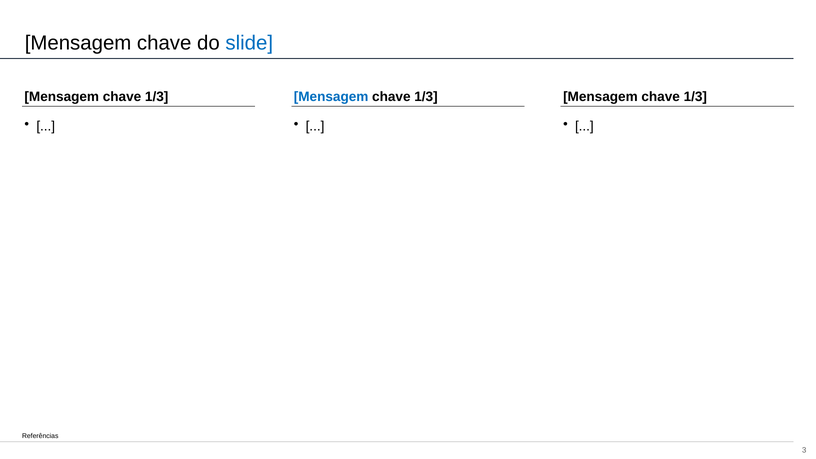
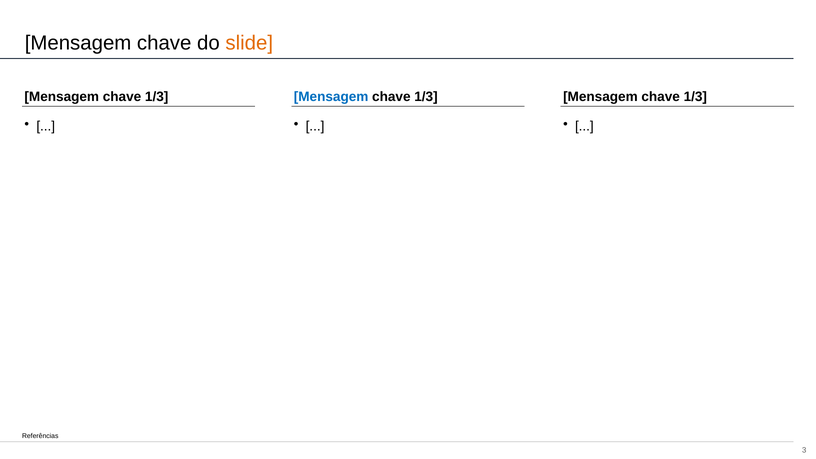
slide colour: blue -> orange (249, 43)
